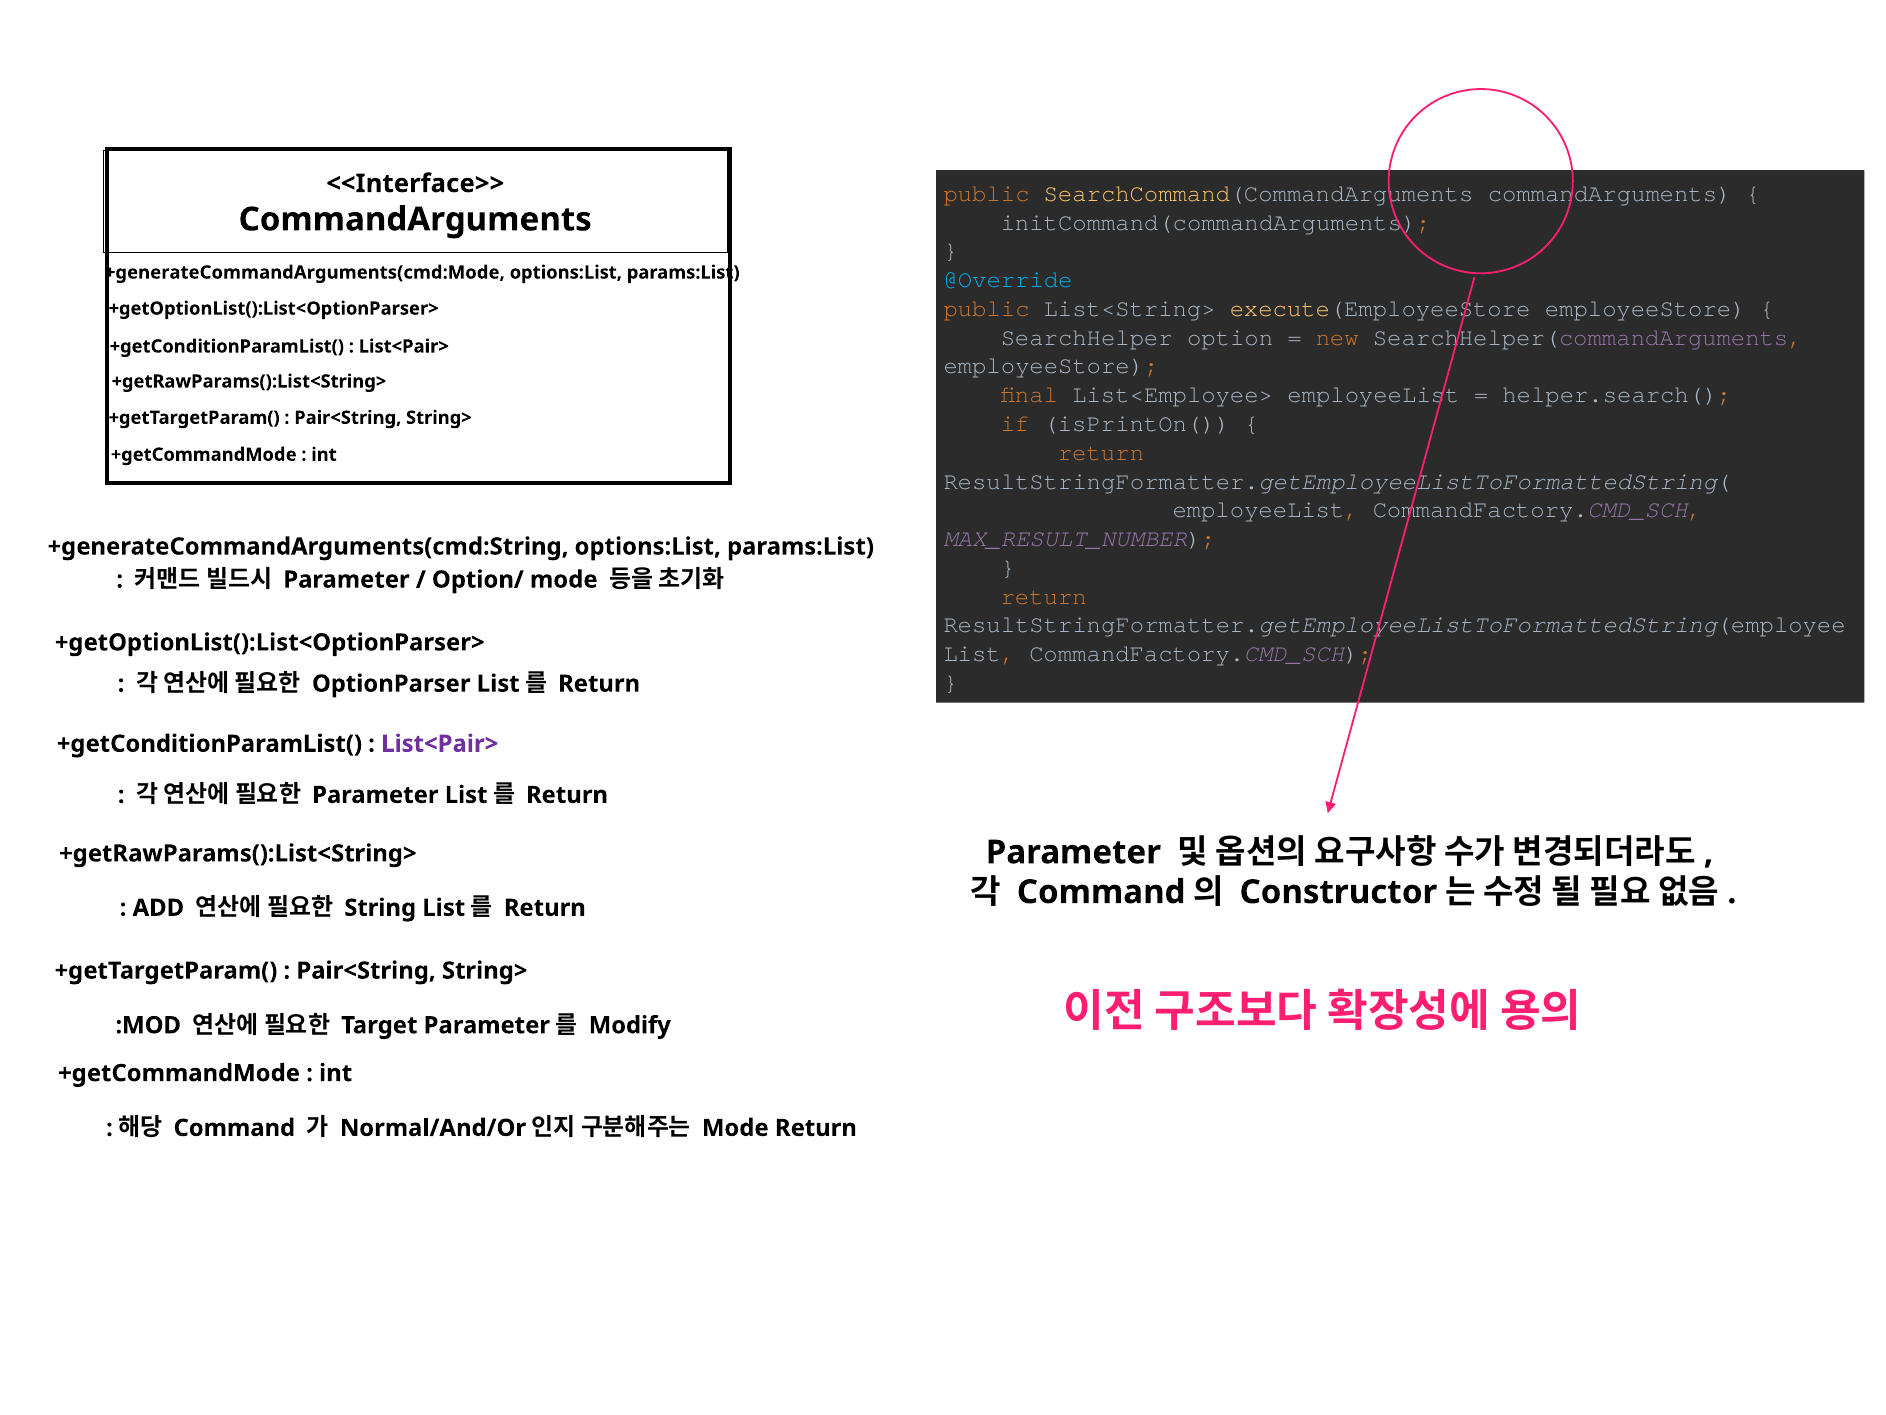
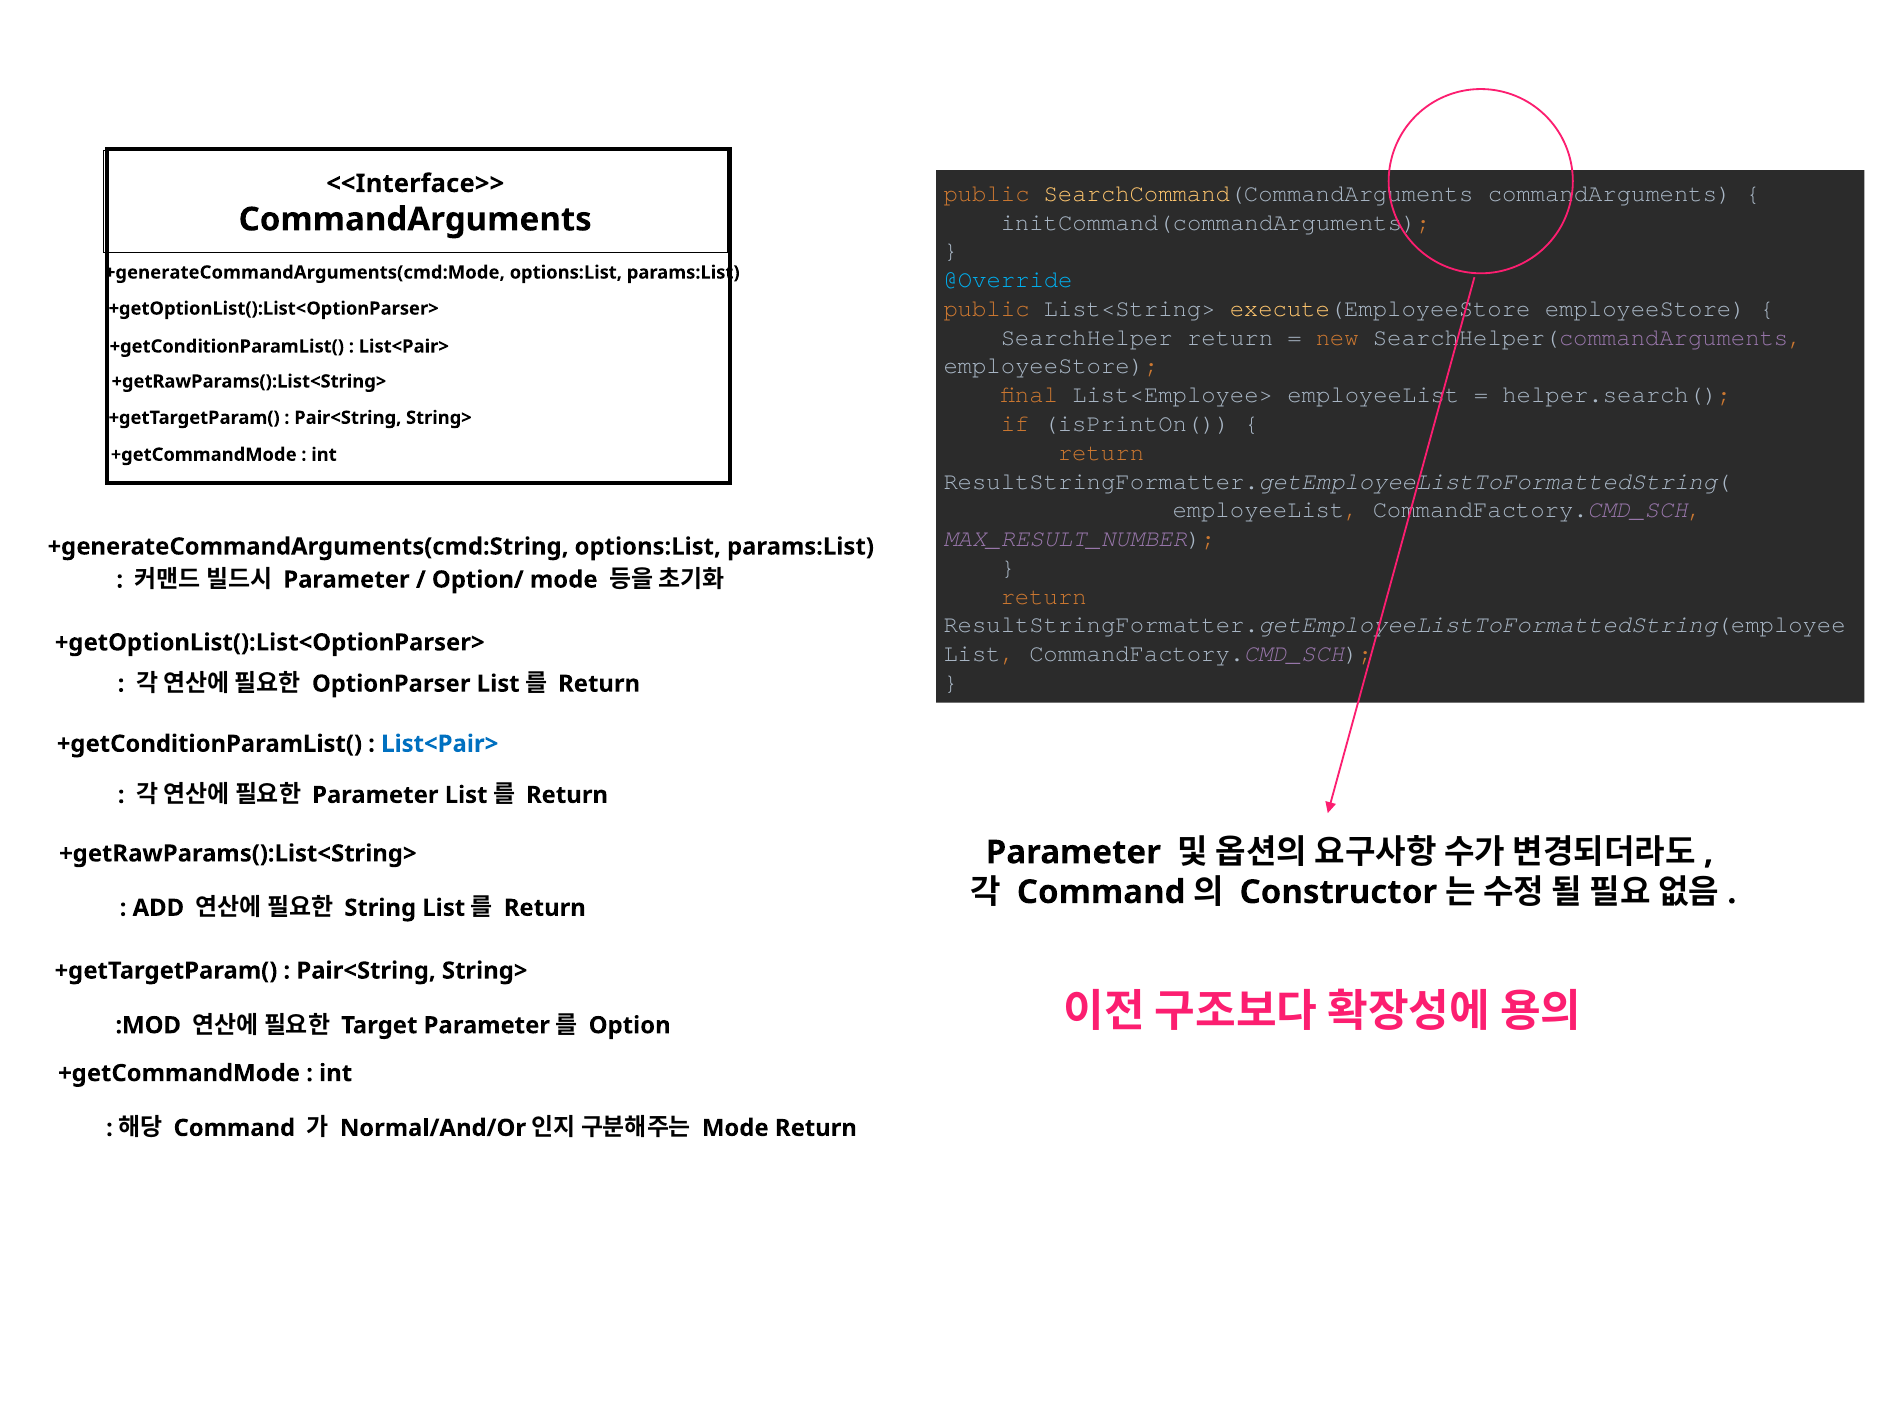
SearchHelper option: option -> return (1230, 337)
List<Pair> colour: purple -> blue (440, 744)
Modify: Modify -> Option (630, 1025)
